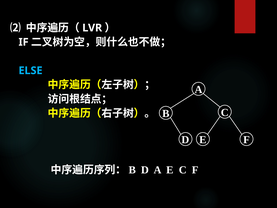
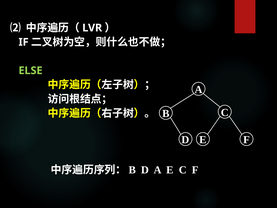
ELSE colour: light blue -> light green (31, 71)
